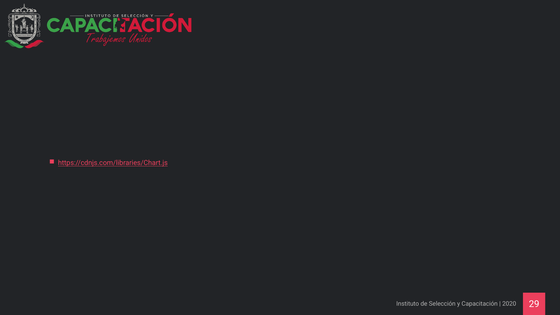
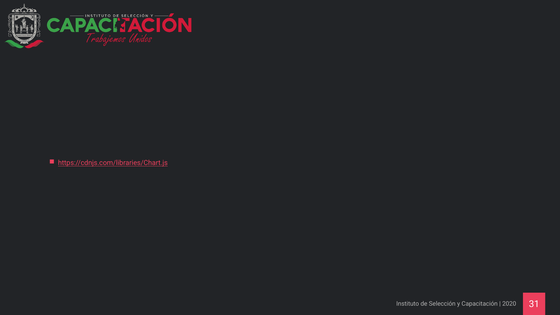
29: 29 -> 31 (534, 304)
